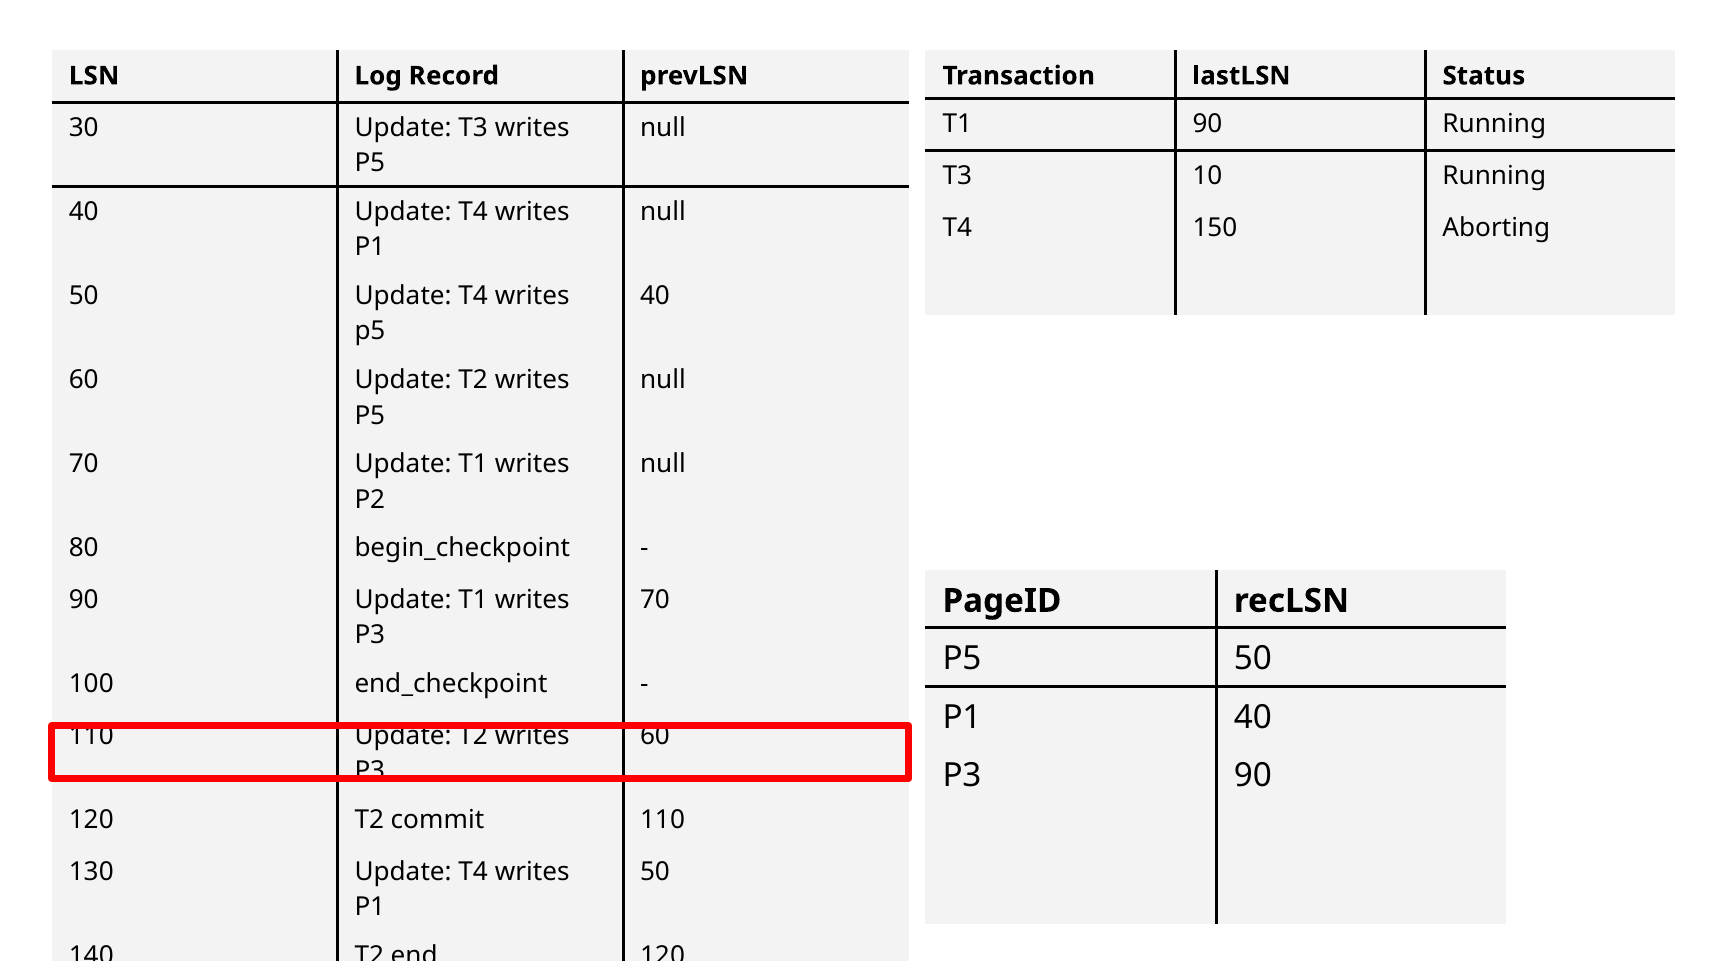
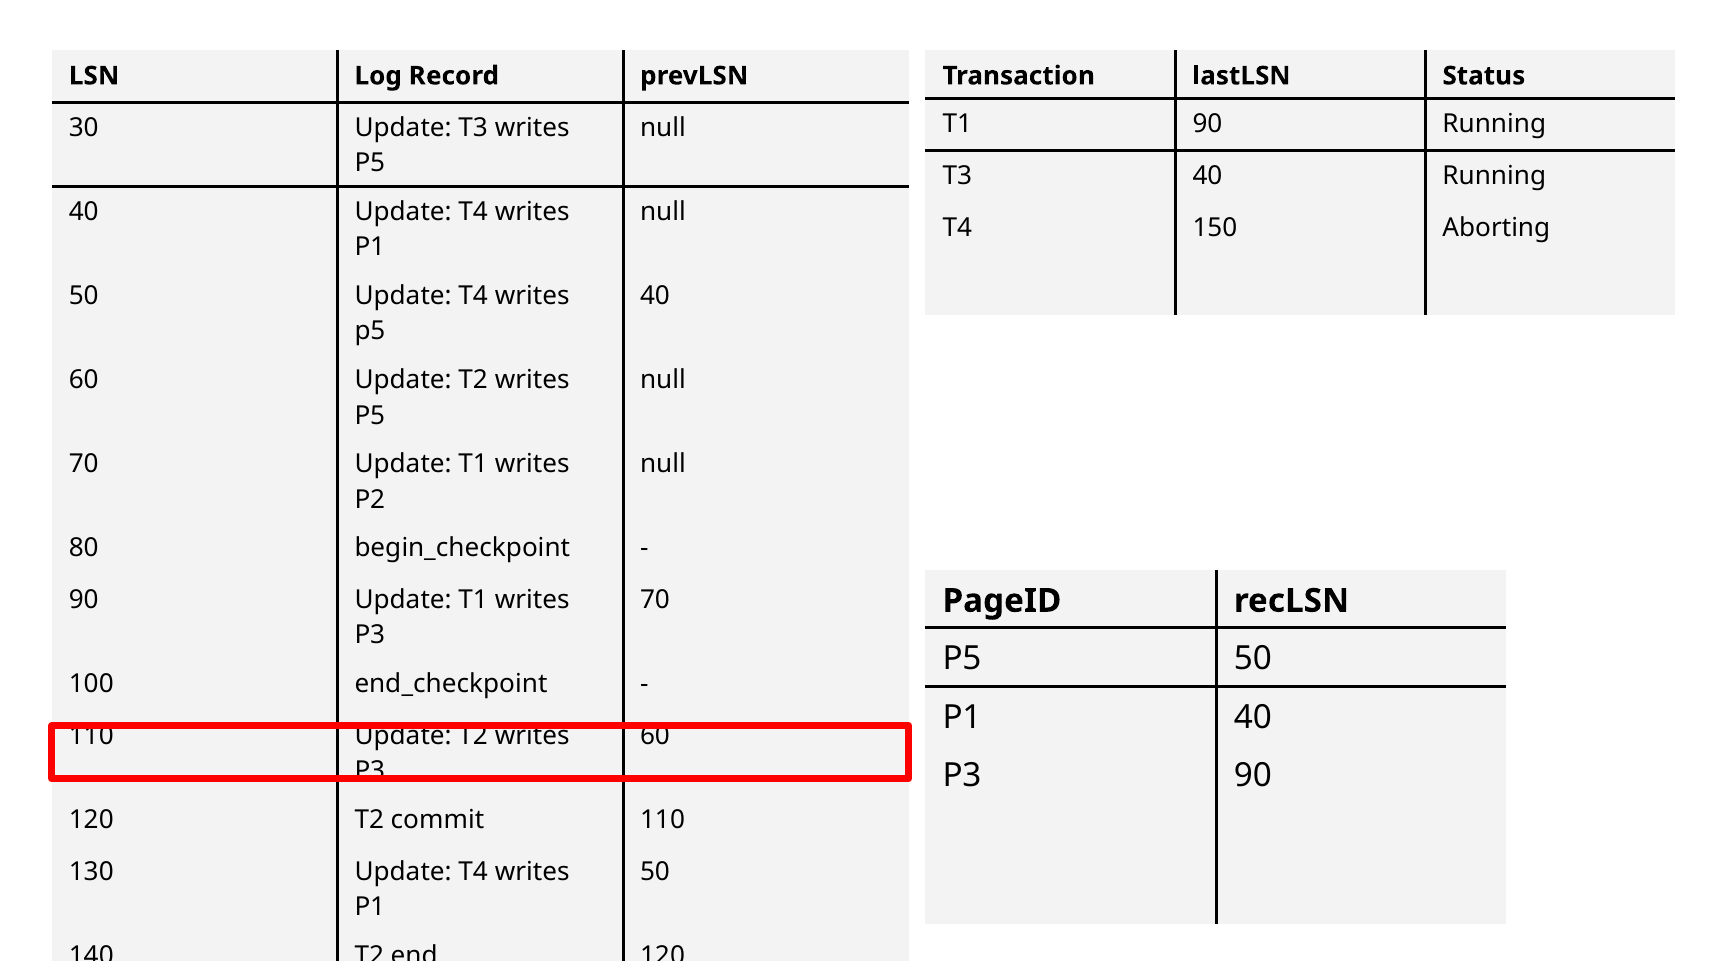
T3 10: 10 -> 40 (1207, 176)
